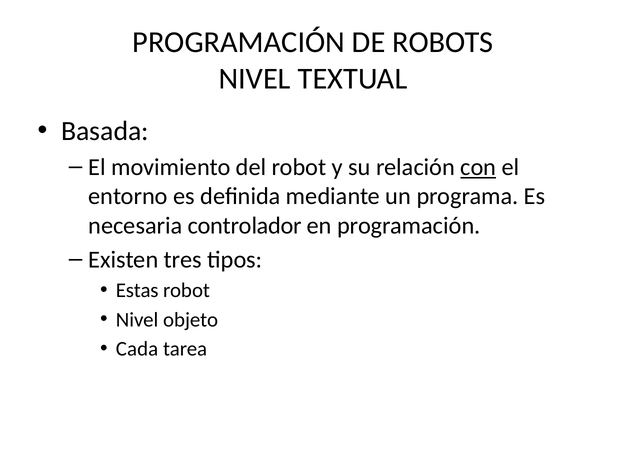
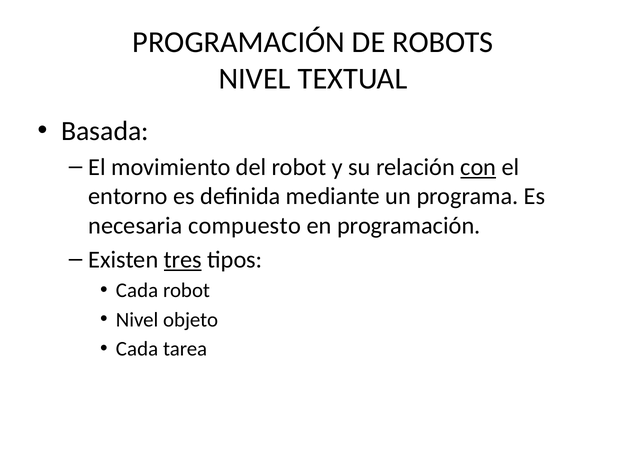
controlador: controlador -> compuesto (245, 226)
tres underline: none -> present (183, 260)
Estas: Estas -> Cada (137, 291)
